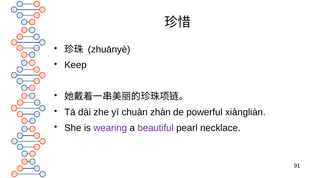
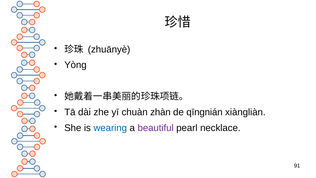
Keep: Keep -> Yòng (75, 65)
powerful: powerful -> qīngnián (204, 112)
wearing colour: purple -> blue (110, 128)
